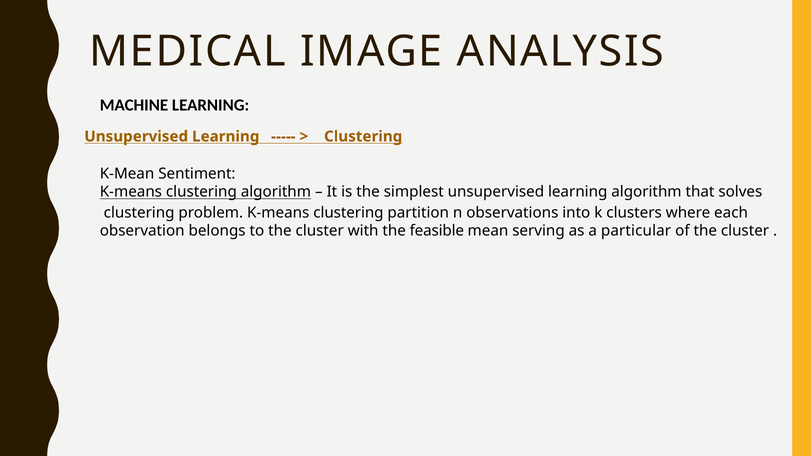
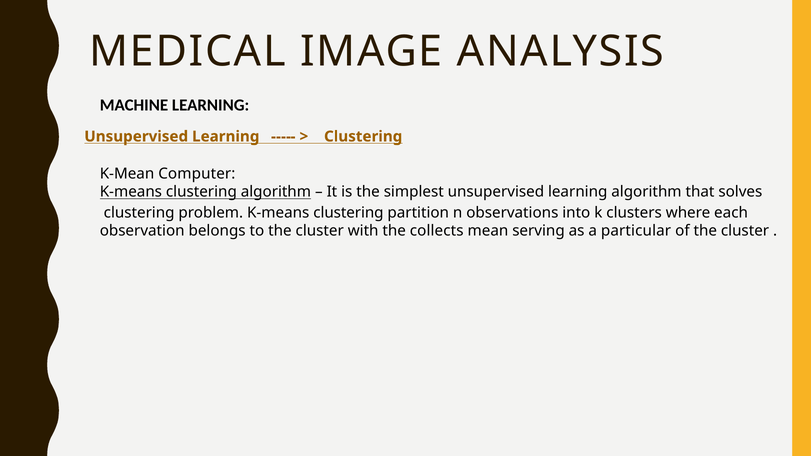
Sentiment: Sentiment -> Computer (197, 174)
feasible: feasible -> collects (437, 231)
